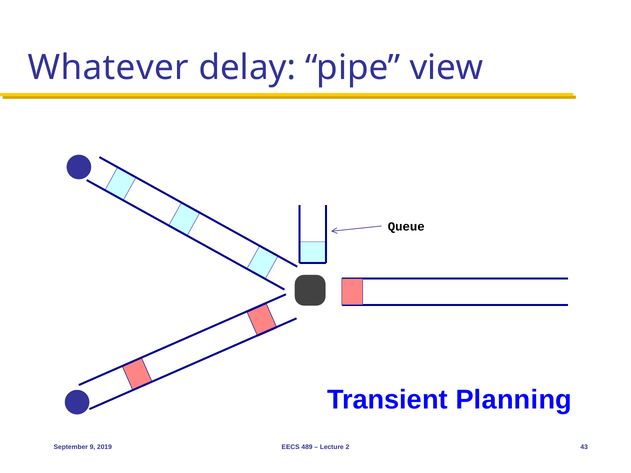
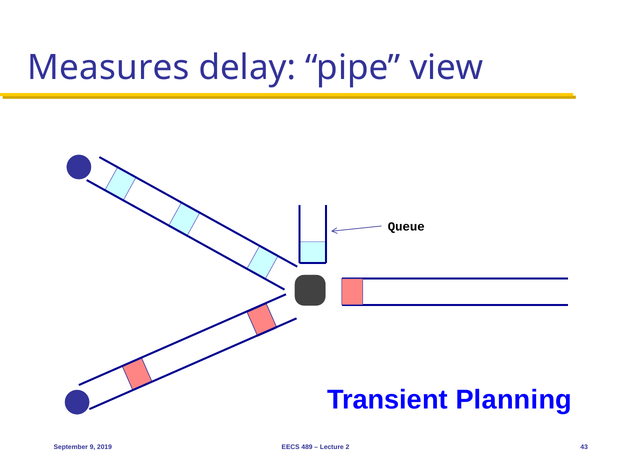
Whatever: Whatever -> Measures (108, 68)
